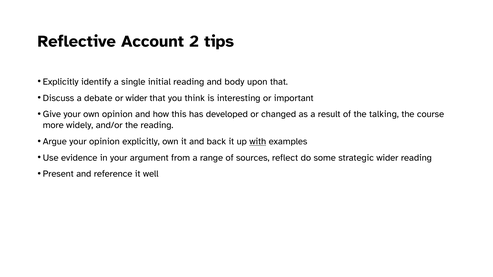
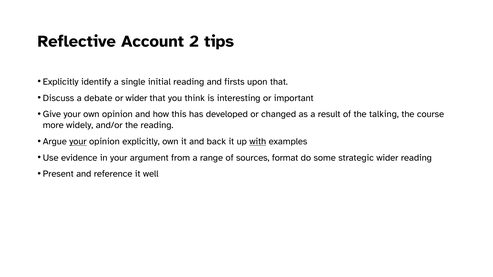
body: body -> firsts (234, 82)
your underline: none -> present (78, 142)
reflect: reflect -> format (285, 158)
